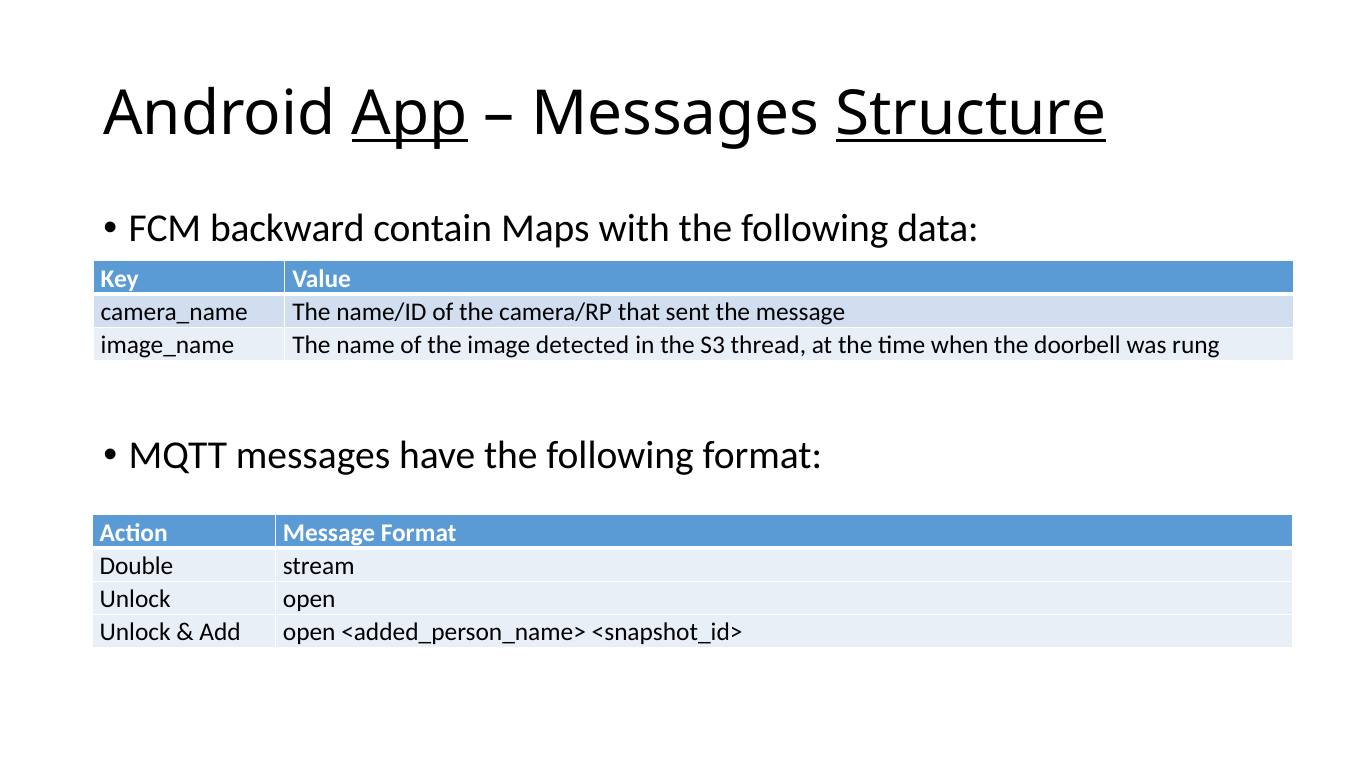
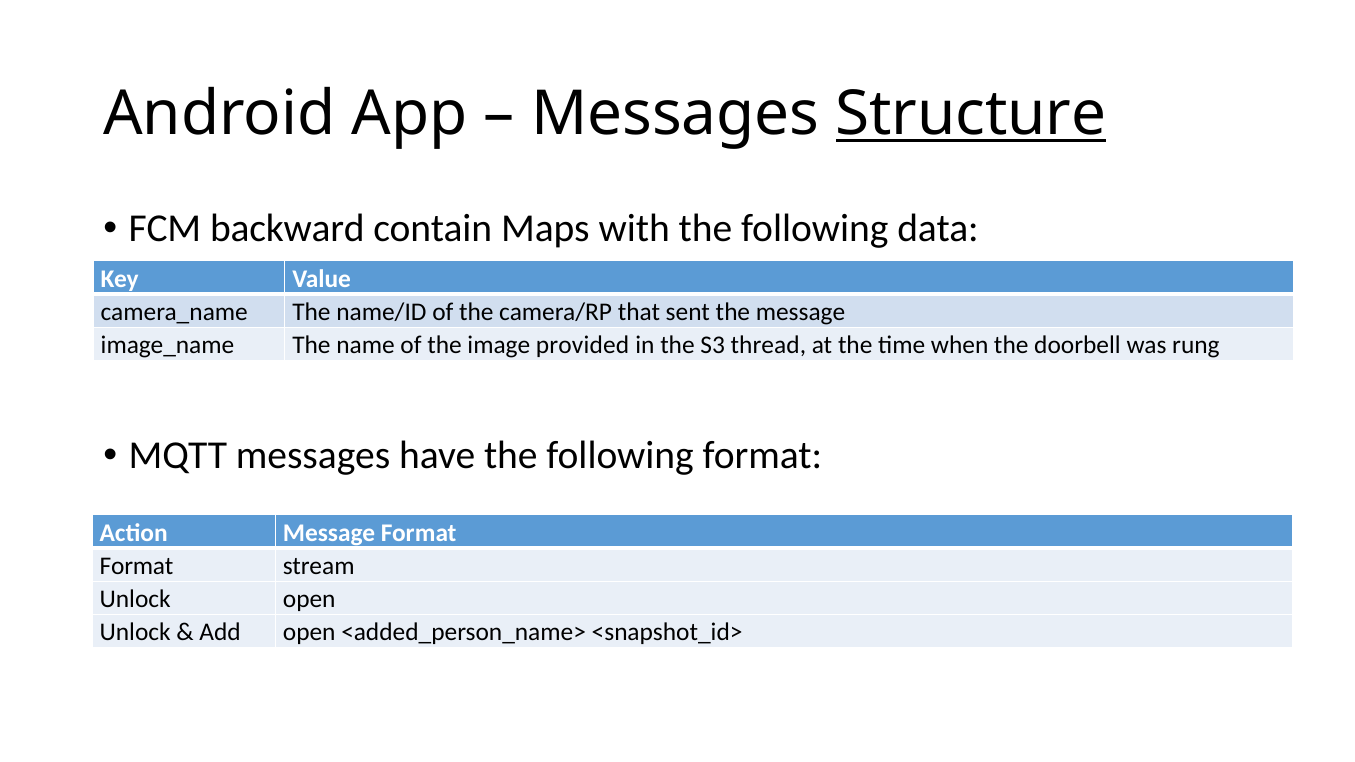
App underline: present -> none (410, 114)
detected: detected -> provided (583, 345)
Double: Double -> Format (137, 566)
